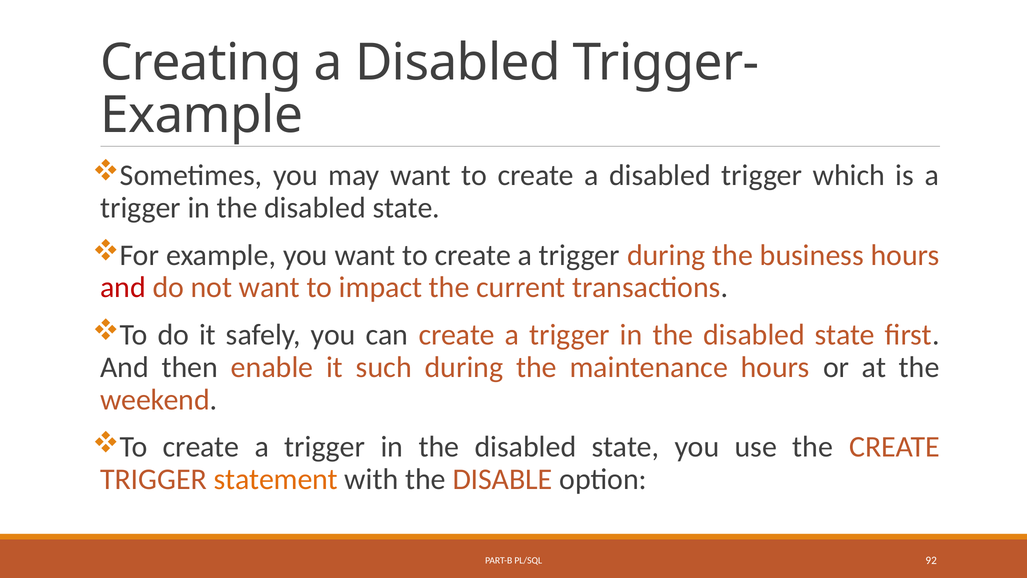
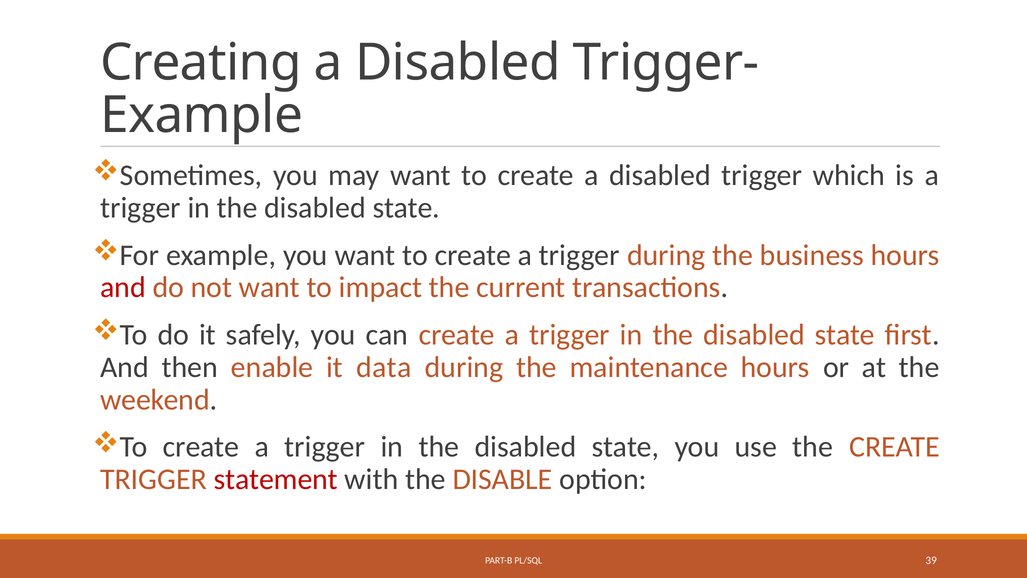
such: such -> data (384, 367)
statement colour: orange -> red (276, 479)
92: 92 -> 39 (931, 560)
